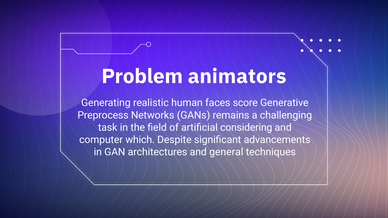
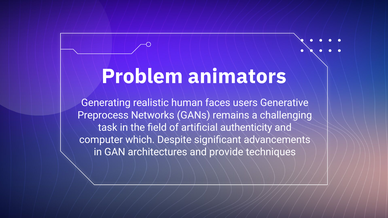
score: score -> users (245, 103)
considering: considering -> authenticity (246, 128)
general: general -> provide (226, 152)
